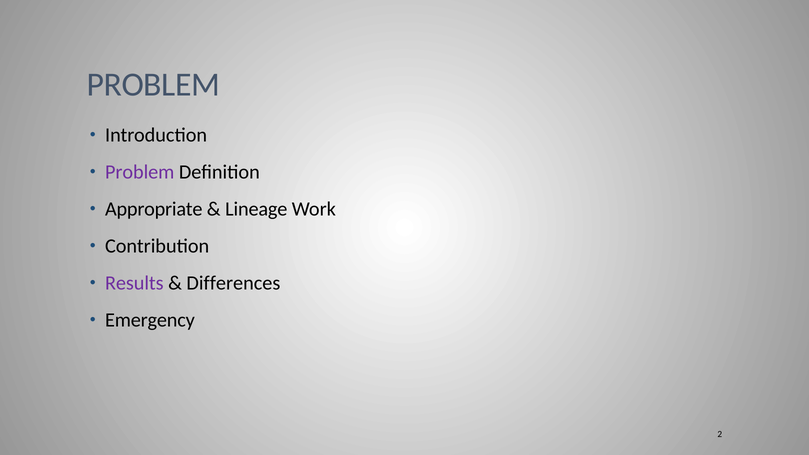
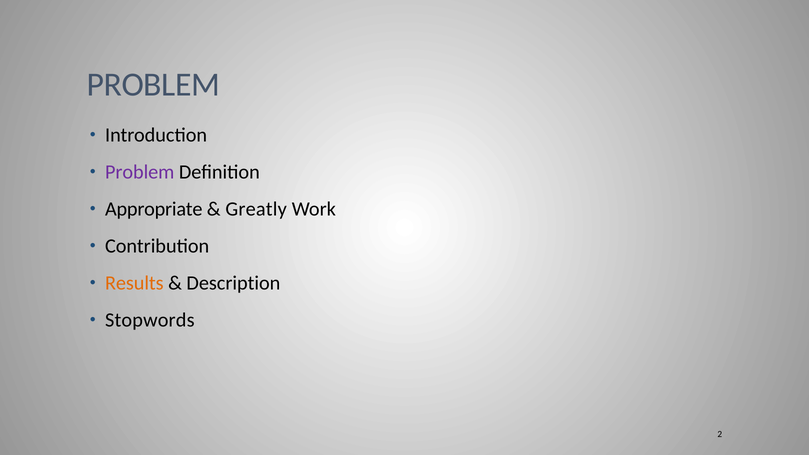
Lineage: Lineage -> Greatly (256, 209)
Results colour: purple -> orange (134, 283)
Differences: Differences -> Description (233, 283)
Emergency: Emergency -> Stopwords (150, 320)
